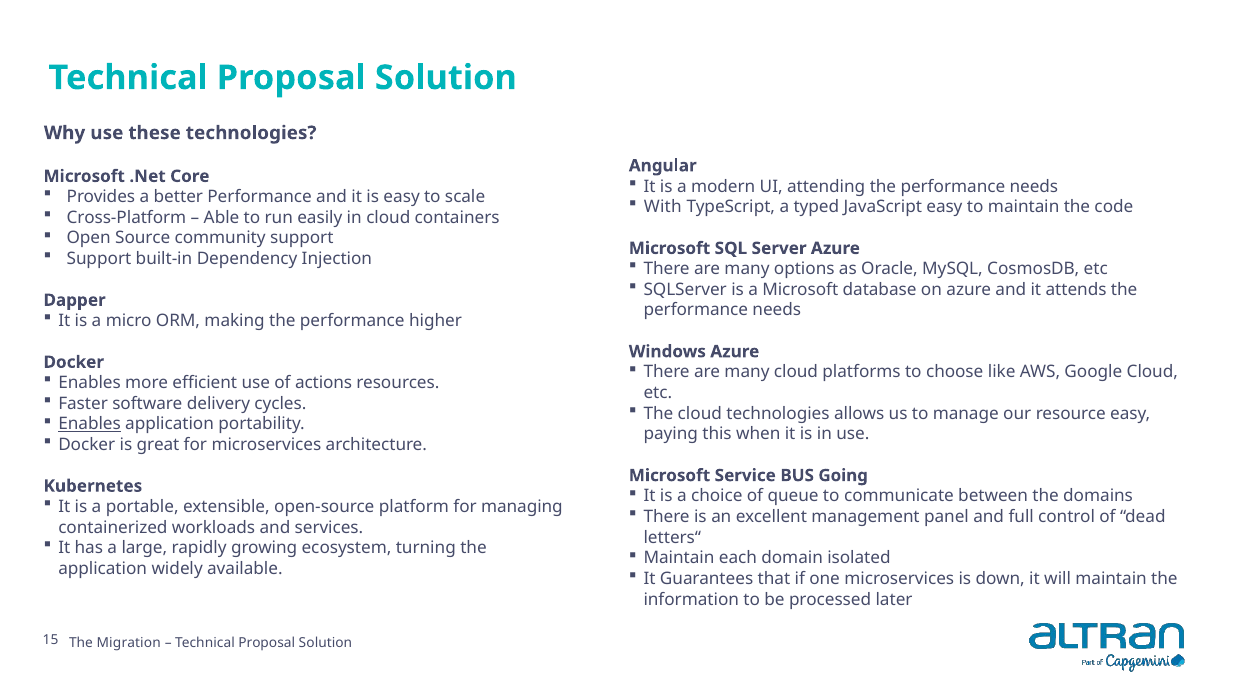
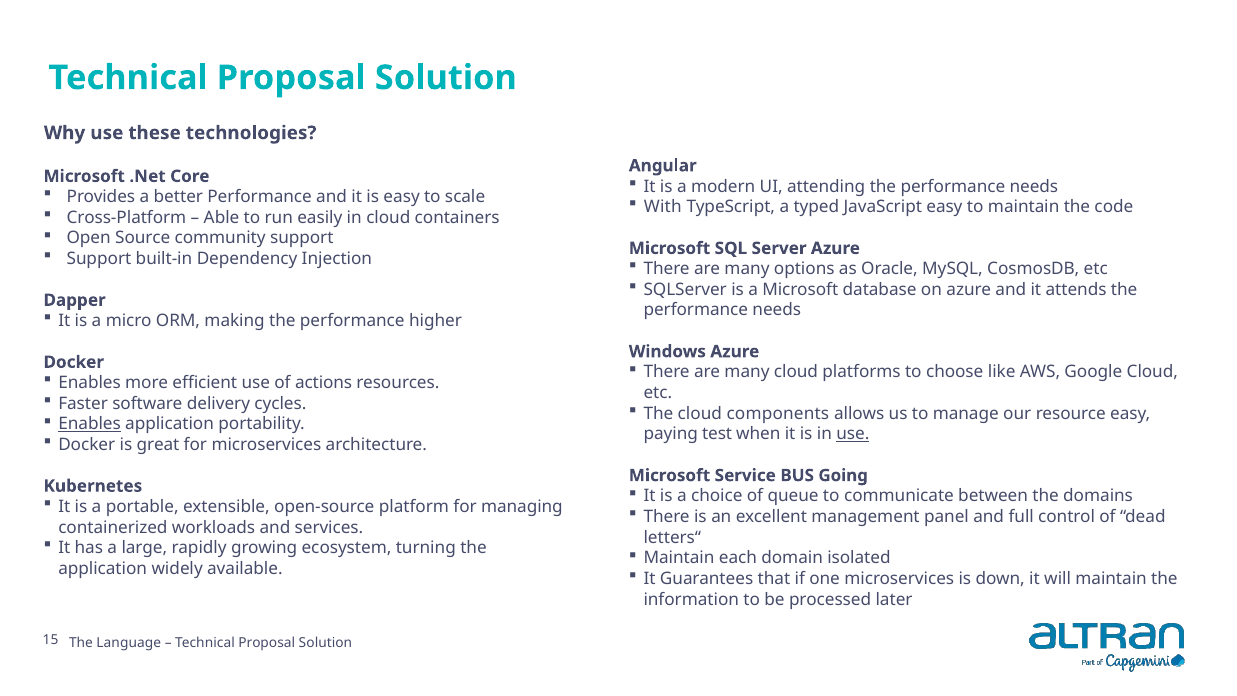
cloud technologies: technologies -> components (778, 413)
this: this -> test (717, 434)
use underline: none -> present (853, 434)
Migration: Migration -> Language (129, 643)
